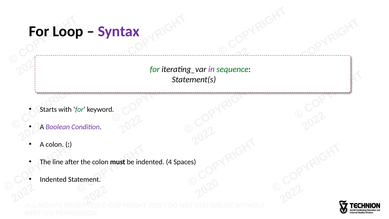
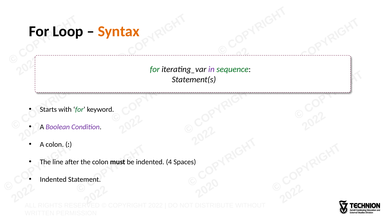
Syntax colour: purple -> orange (119, 31)
